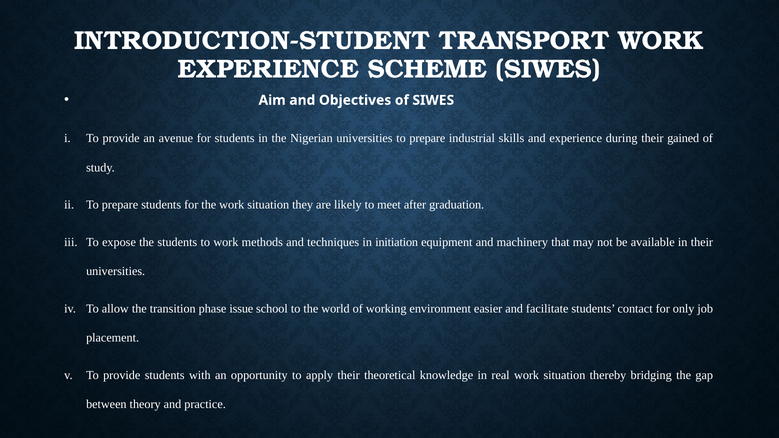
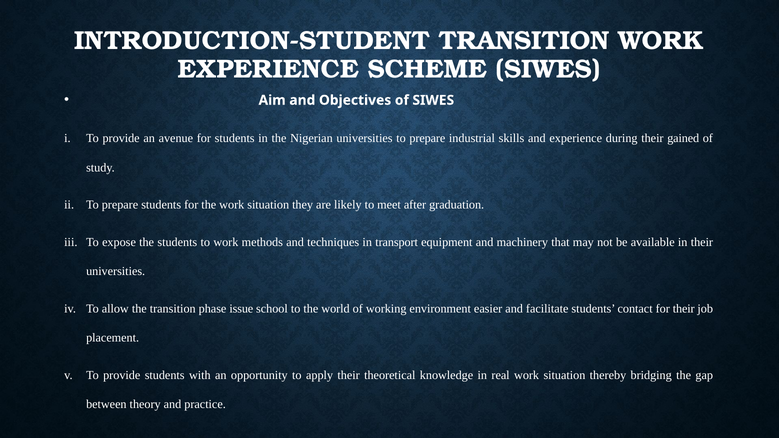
INTRODUCTION-STUDENT TRANSPORT: TRANSPORT -> TRANSITION (524, 41)
initiation: initiation -> transport (397, 242)
for only: only -> their (684, 309)
